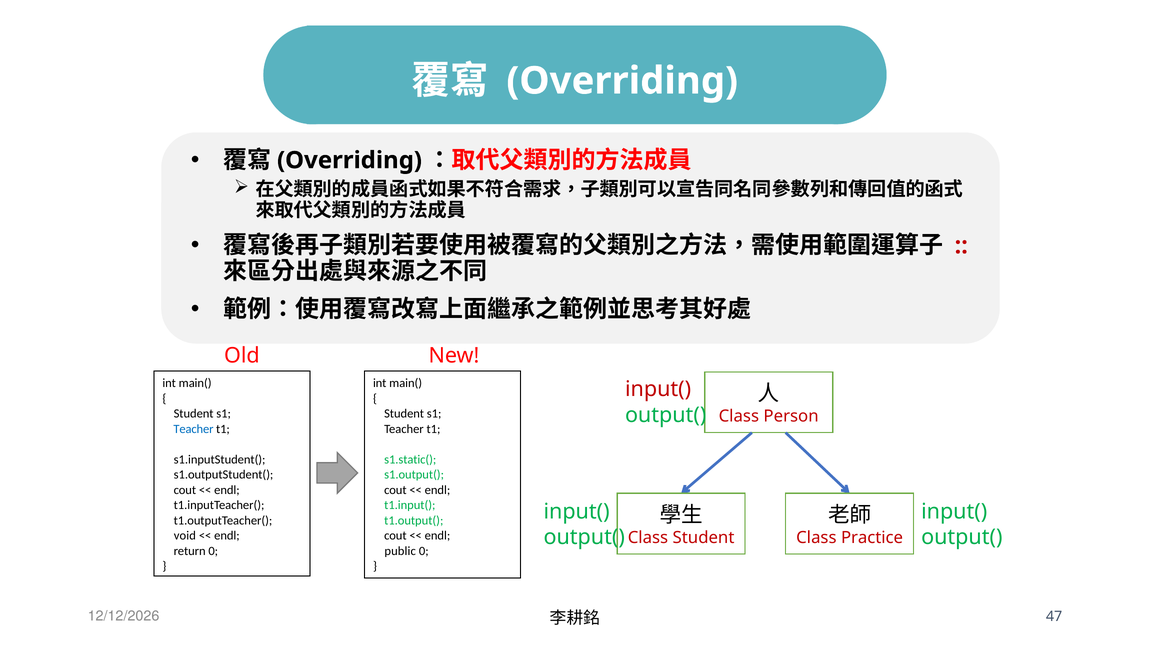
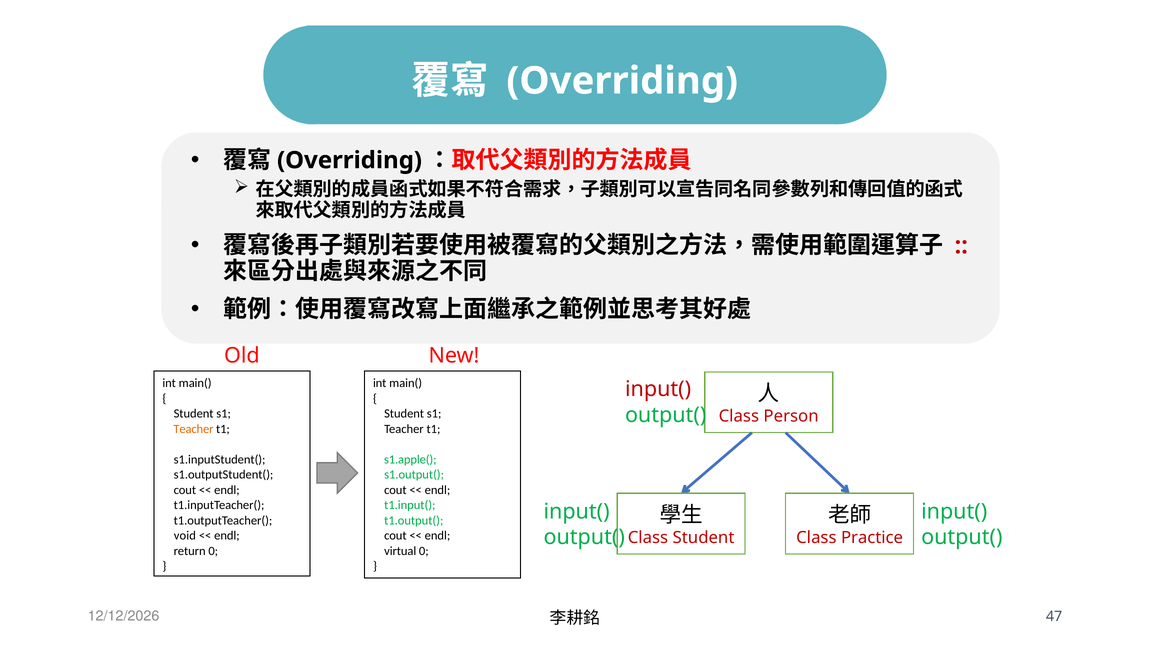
Teacher colour: blue -> orange (194, 429)
s1.static(: s1.static( -> s1.apple( (410, 459)
public: public -> virtual (400, 551)
